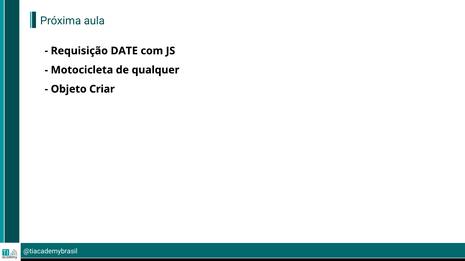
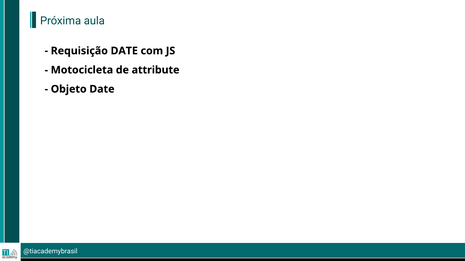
qualquer: qualquer -> attribute (156, 70)
Objeto Criar: Criar -> Date (102, 89)
